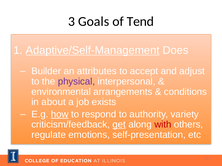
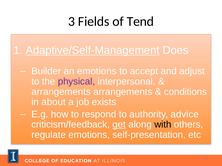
Goals: Goals -> Fields (94, 21)
an attributes: attributes -> emotions (97, 71)
environmental: environmental -> arrangements (61, 92)
how underline: present -> none (60, 115)
variety: variety -> advice (185, 115)
with colour: red -> black (163, 125)
